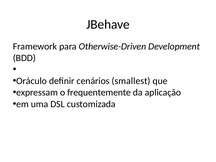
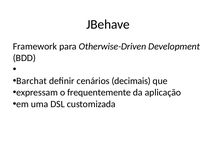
Oráculo: Oráculo -> Barchat (32, 81)
smallest: smallest -> decimais (131, 81)
